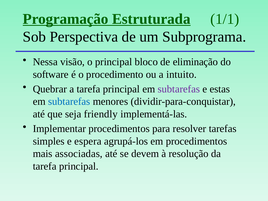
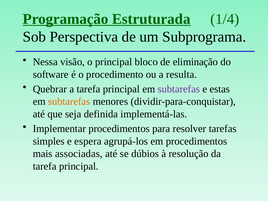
1/1: 1/1 -> 1/4 (225, 19)
intuito: intuito -> resulta (182, 74)
subtarefas colour: blue -> orange (69, 102)
friendly: friendly -> definida (101, 114)
devem: devem -> dúbios (145, 154)
